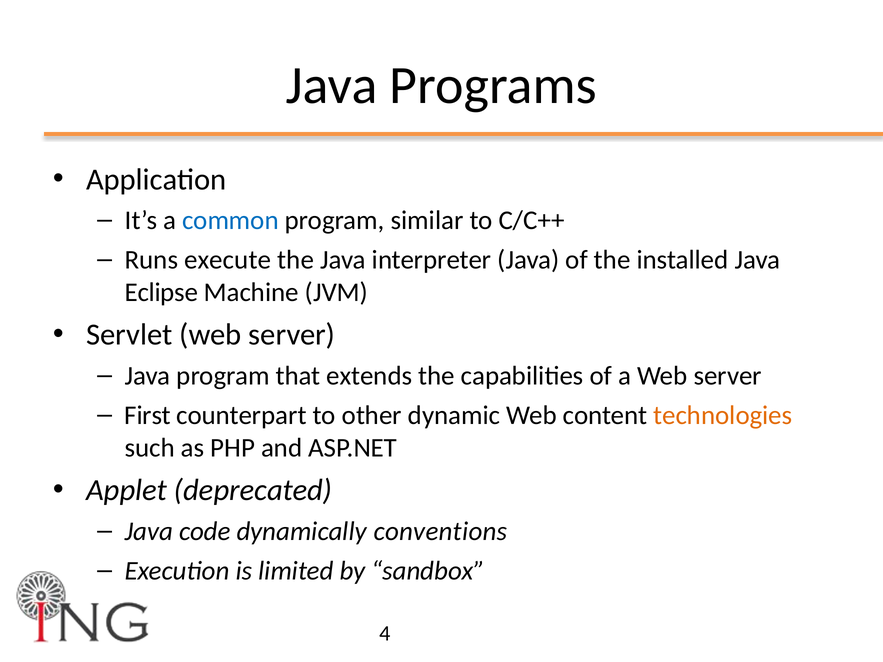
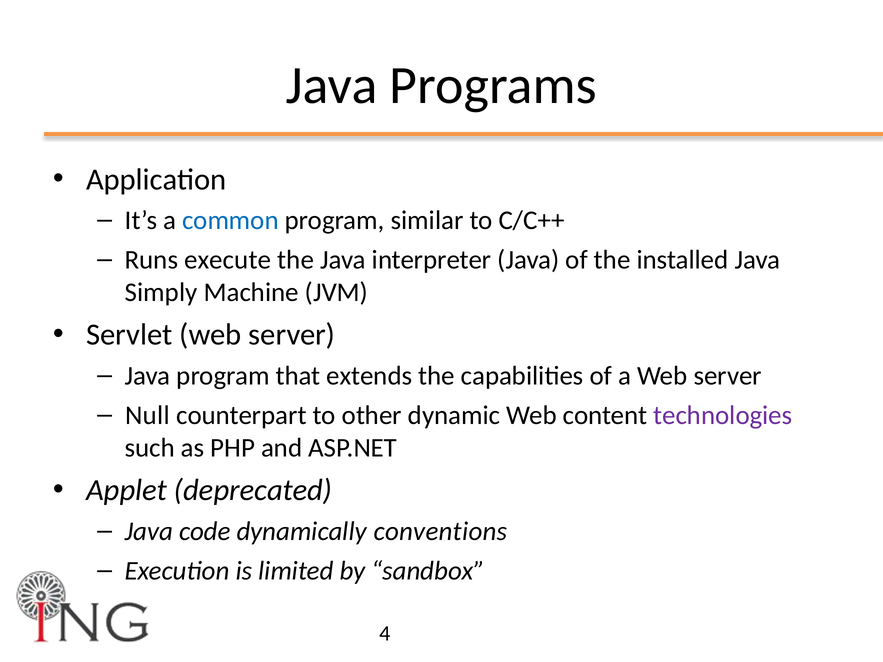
Eclipse: Eclipse -> Simply (161, 292)
First: First -> Null (147, 415)
technologies colour: orange -> purple (723, 415)
